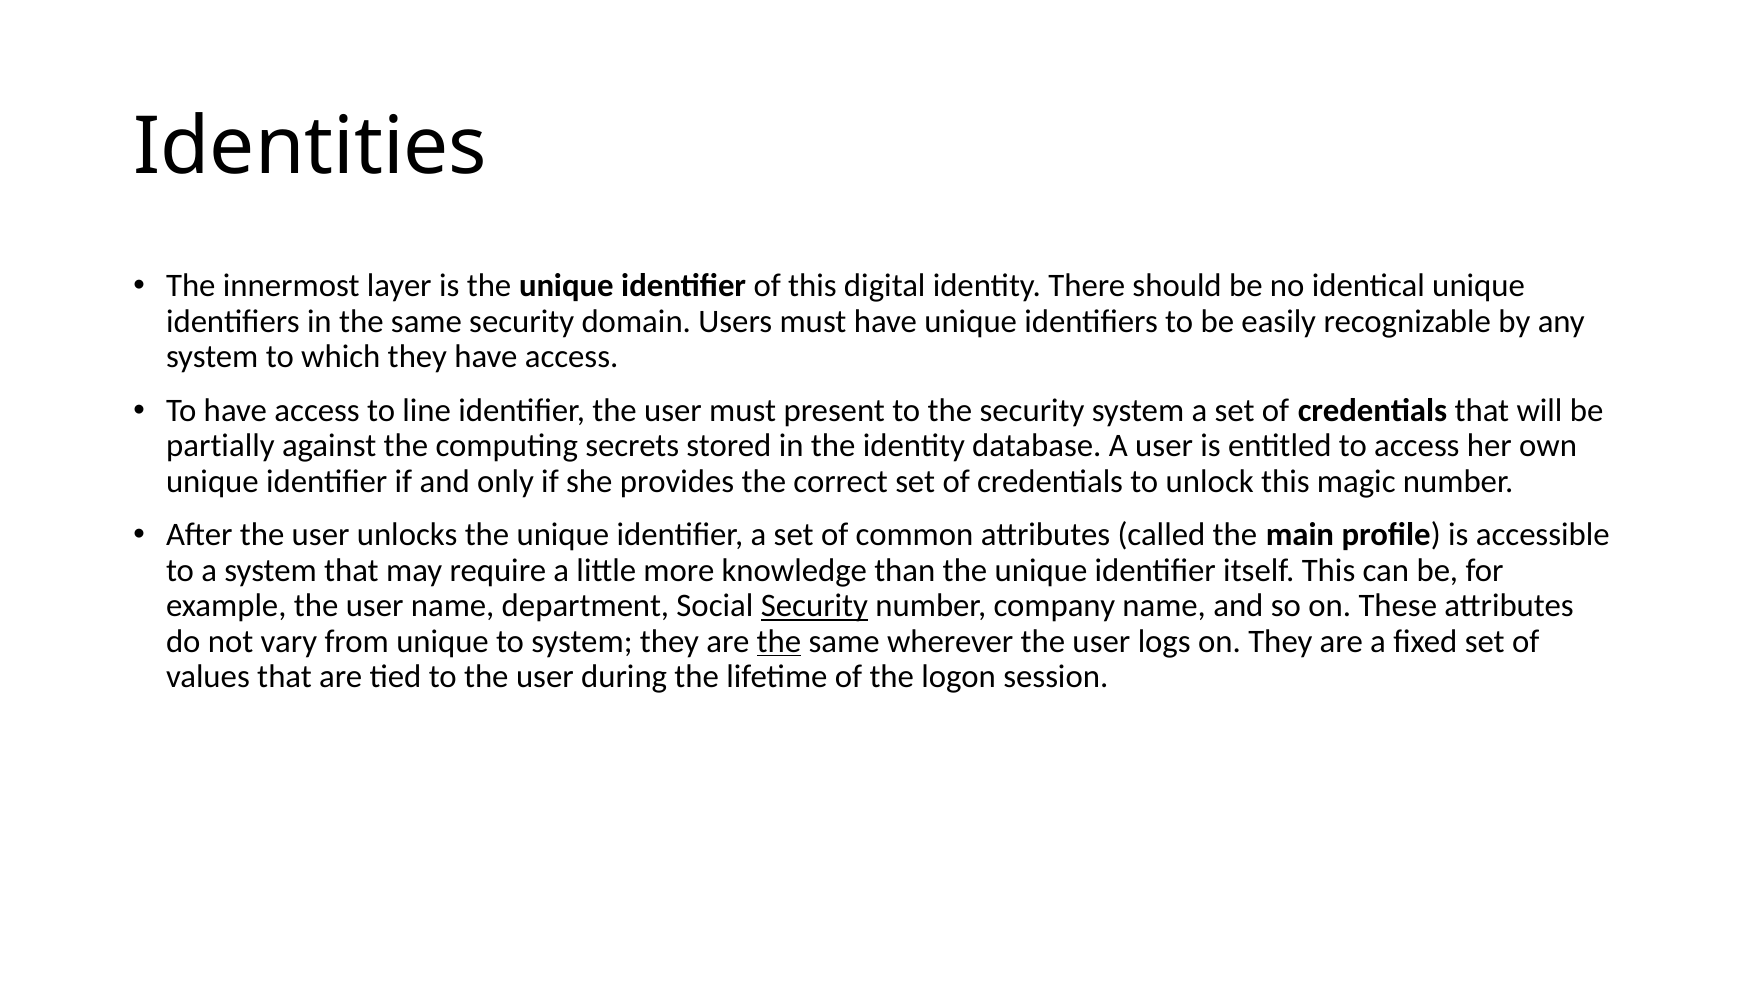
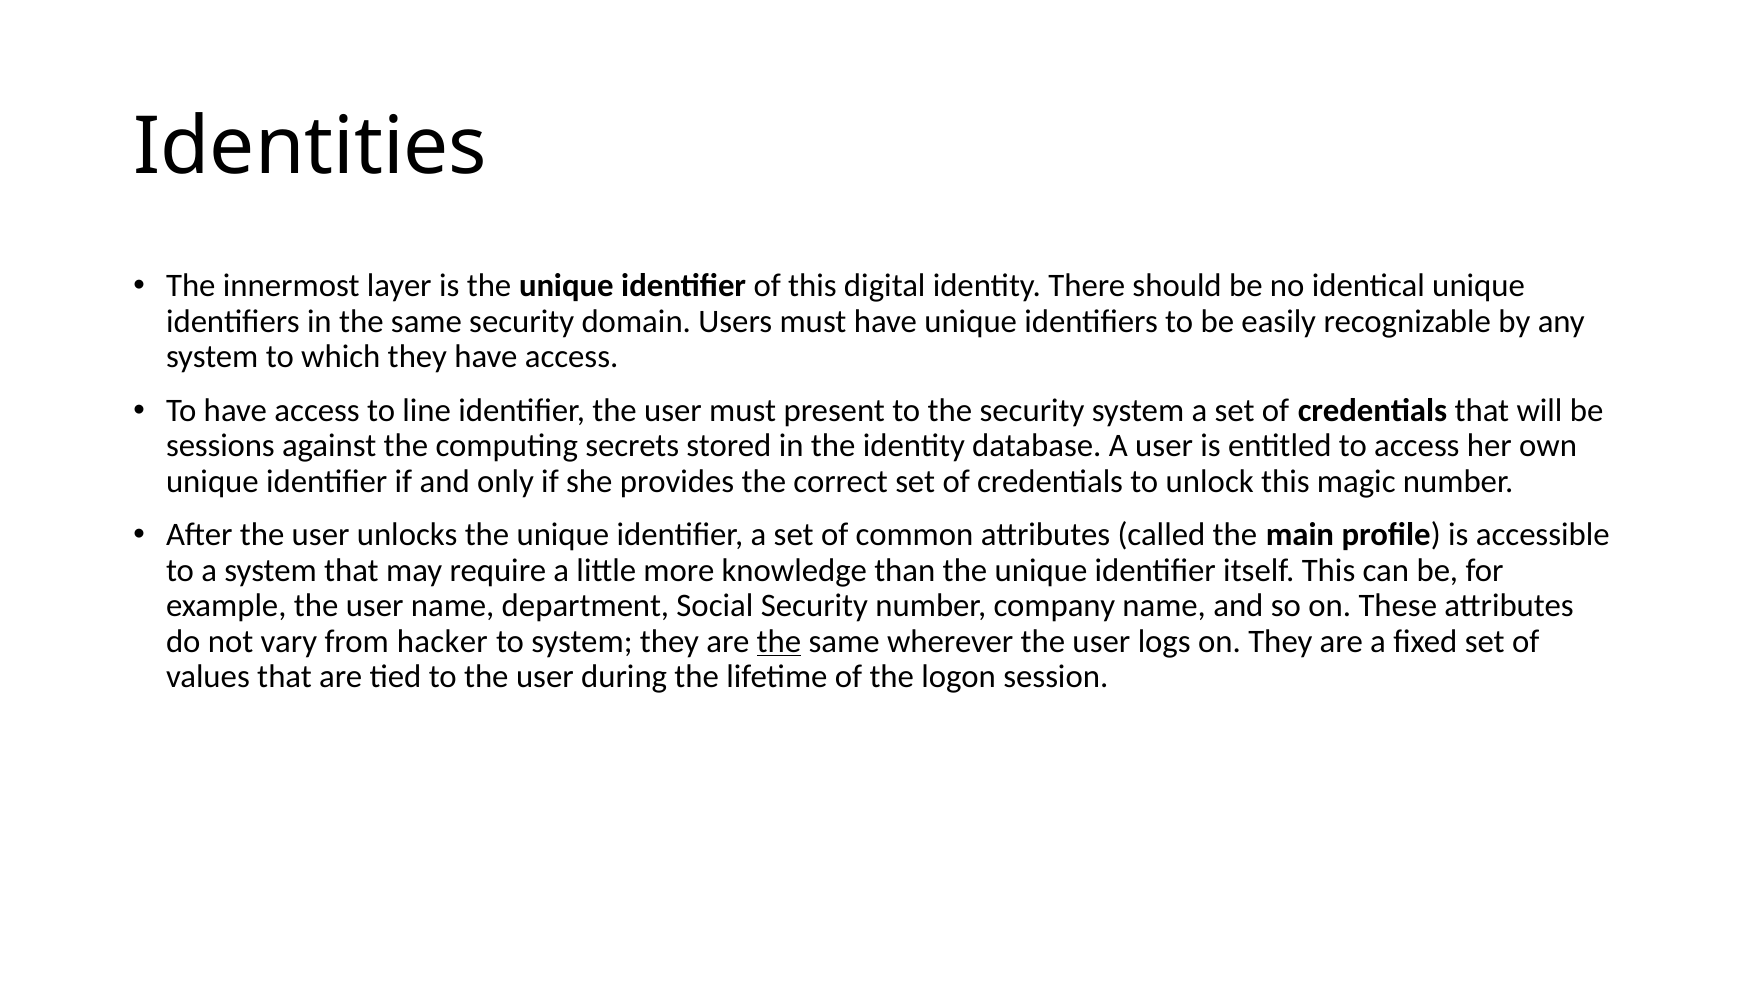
partially: partially -> sessions (220, 446)
Security underline: present -> none (814, 606)
from unique: unique -> hacker (442, 641)
